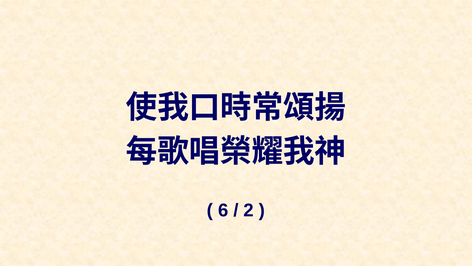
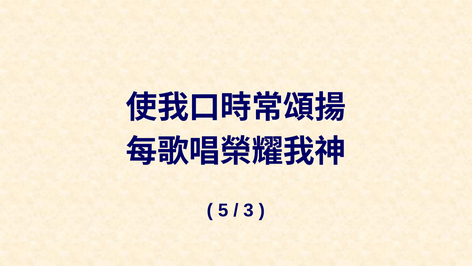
6: 6 -> 5 (223, 210)
2: 2 -> 3 (249, 210)
